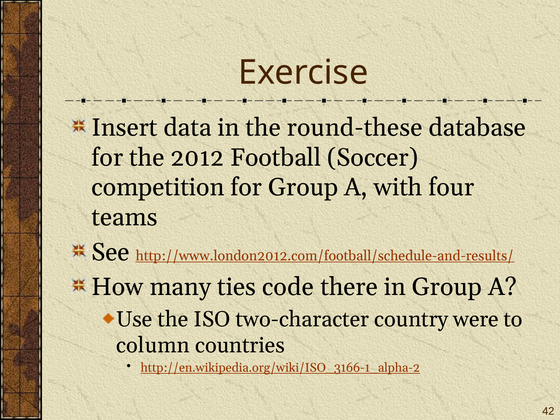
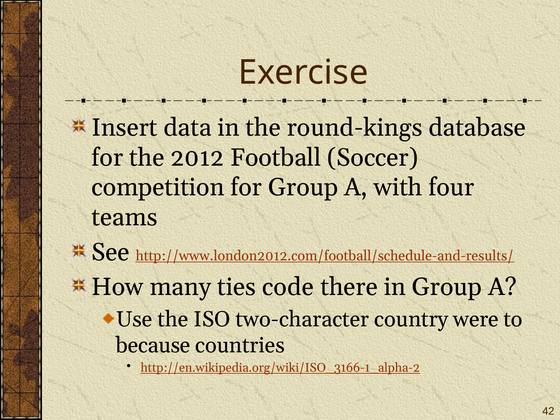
round-these: round-these -> round-kings (355, 128)
column: column -> because (153, 345)
